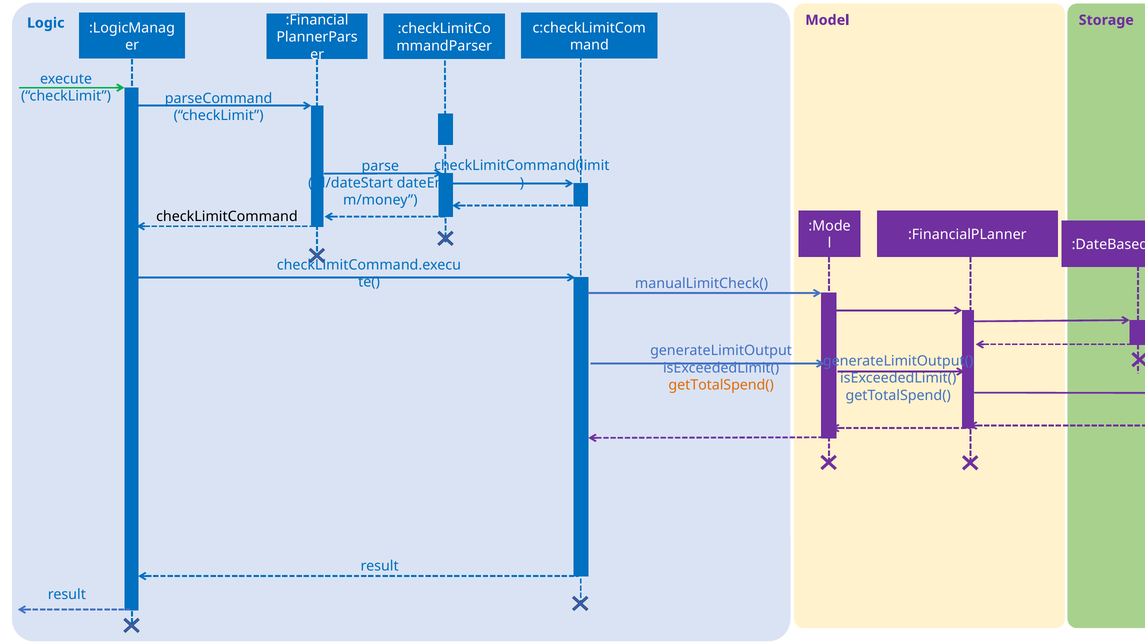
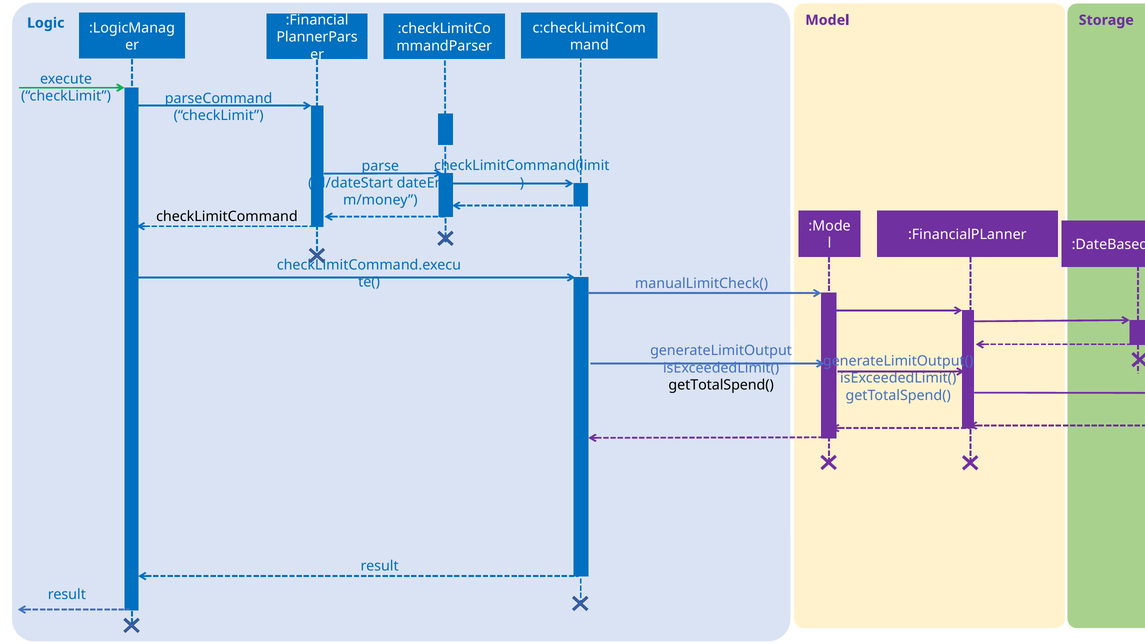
getTotalSpend( colour: orange -> black (721, 385)
